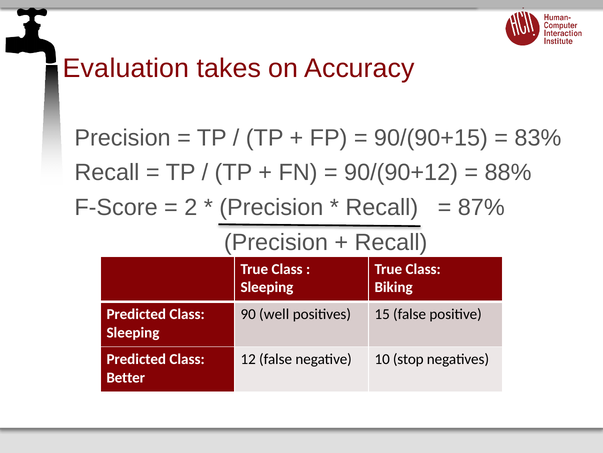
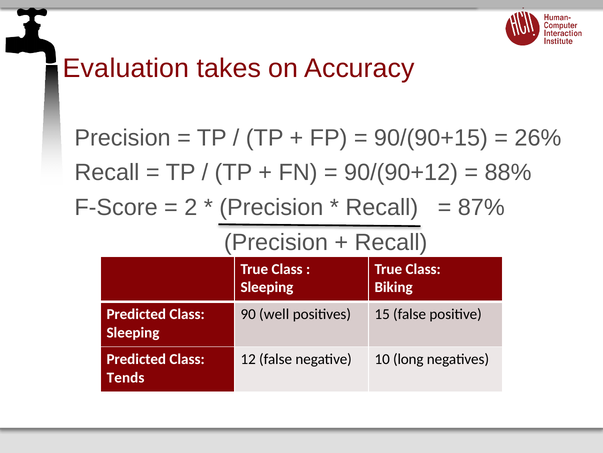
83%: 83% -> 26% (538, 138)
stop: stop -> long (408, 359)
Better: Better -> Tends (126, 377)
